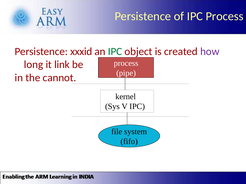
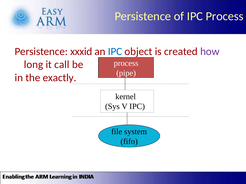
IPC colour: green -> blue (115, 52)
link: link -> call (62, 65)
cannot: cannot -> exactly (60, 78)
